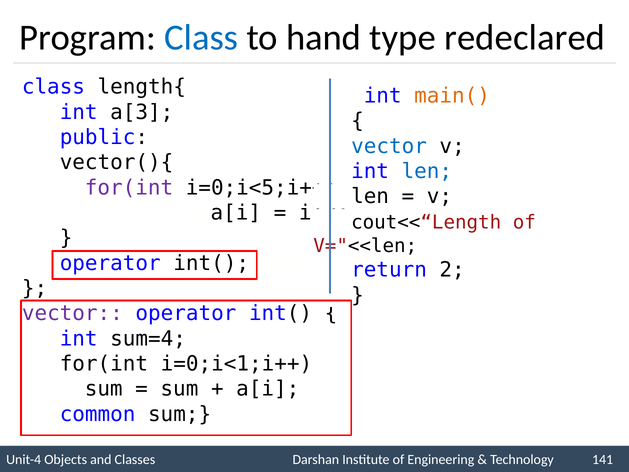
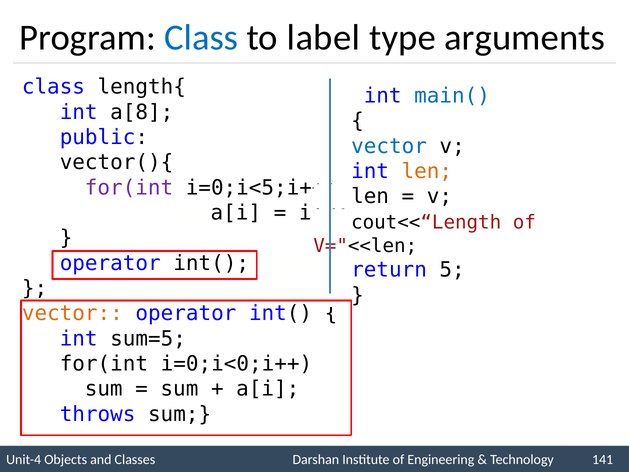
hand: hand -> label (323, 38)
redeclared: redeclared -> arguments (525, 38)
main( colour: orange -> blue (452, 96)
a[3: a[3 -> a[8 (142, 112)
len colour: blue -> orange (427, 171)
2: 2 -> 5 (452, 270)
vector colour: purple -> orange (72, 313)
sum=4: sum=4 -> sum=5 (148, 339)
i=0;i<1;i++: i=0;i<1;i++ -> i=0;i<0;i++ (236, 364)
common: common -> throws (98, 414)
